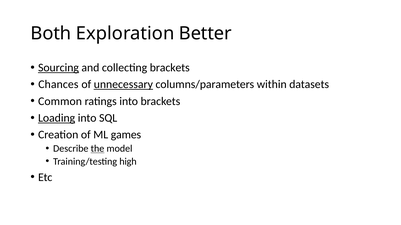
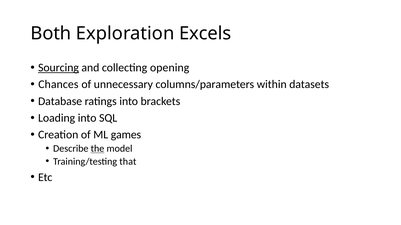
Better: Better -> Excels (205, 34)
collecting brackets: brackets -> opening (170, 68)
unnecessary underline: present -> none (123, 85)
Common: Common -> Database (60, 101)
Loading underline: present -> none (57, 118)
high: high -> that (128, 162)
